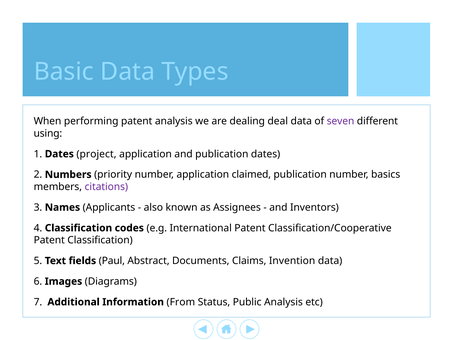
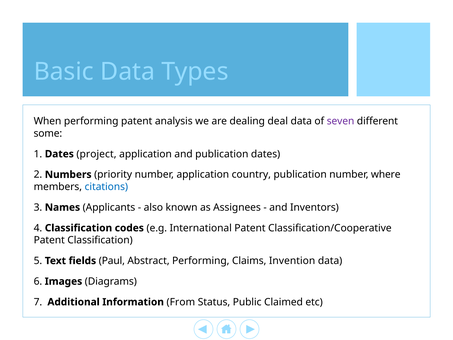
using: using -> some (48, 133)
claimed: claimed -> country (251, 174)
basics: basics -> where (386, 174)
citations colour: purple -> blue (106, 187)
Abstract Documents: Documents -> Performing (201, 261)
Public Analysis: Analysis -> Claimed (283, 302)
